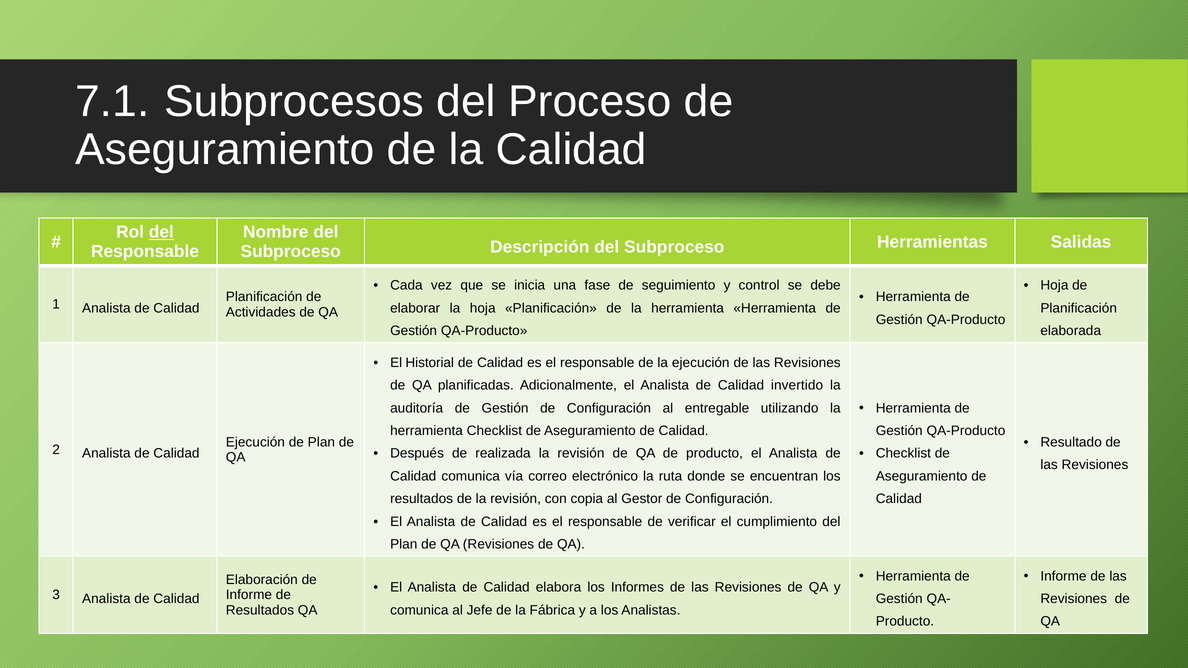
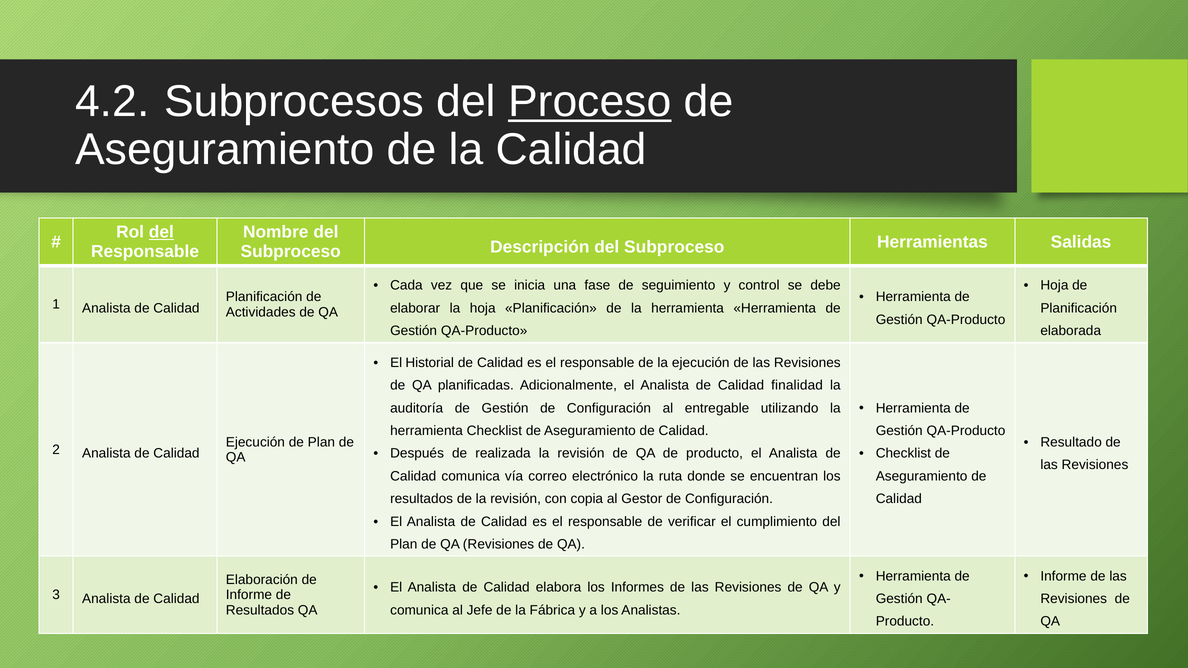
7.1: 7.1 -> 4.2 (112, 102)
Proceso underline: none -> present (590, 102)
invertido: invertido -> finalidad (797, 385)
